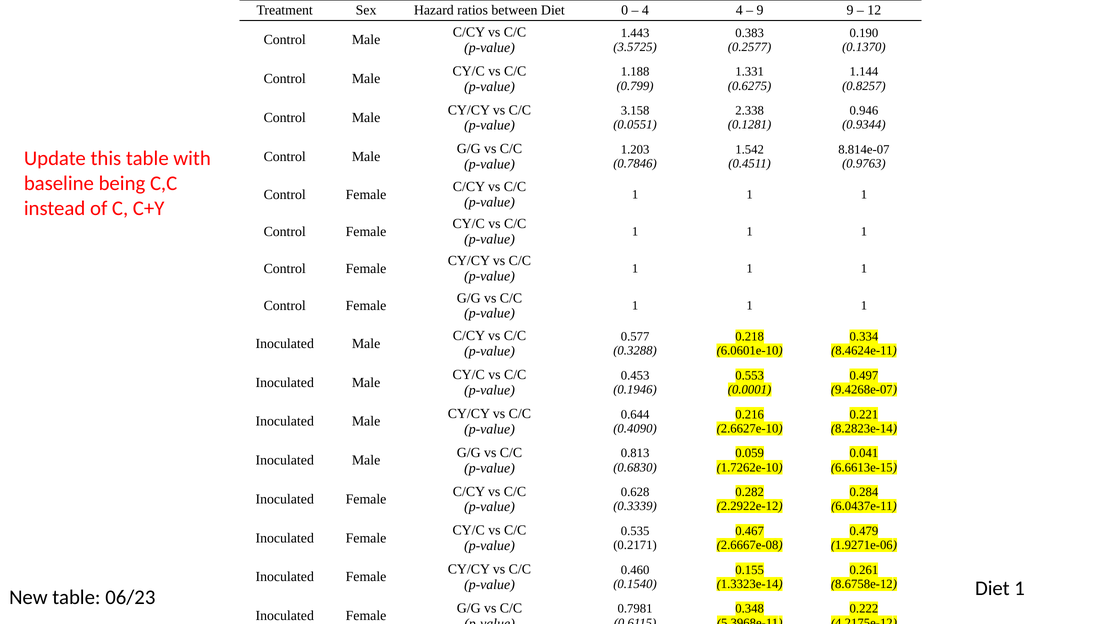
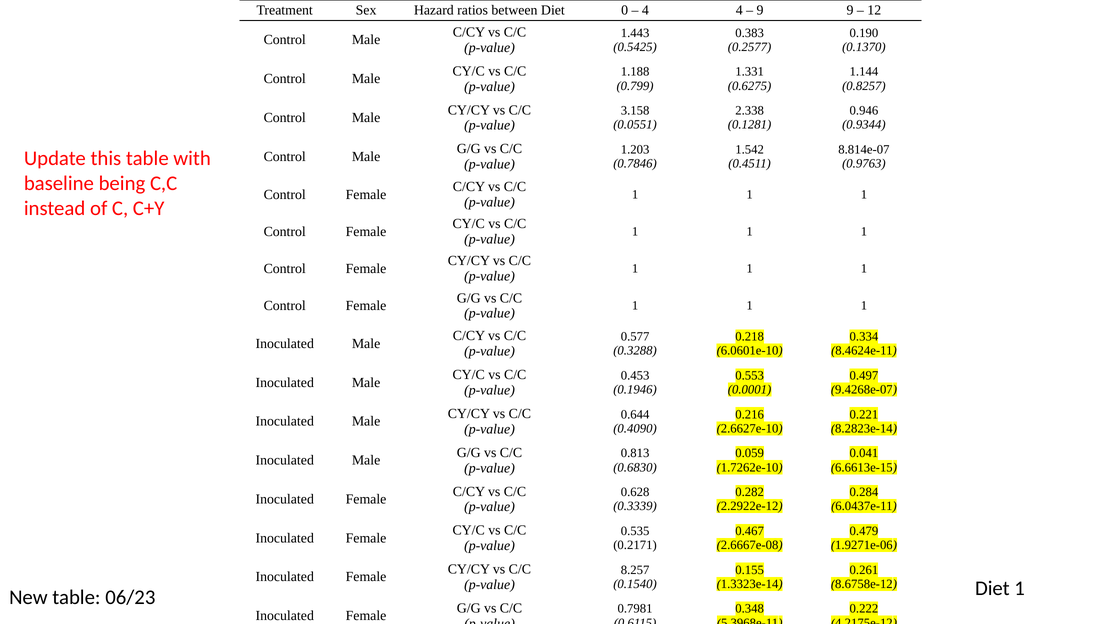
3.5725: 3.5725 -> 0.5425 (635, 47)
0.460: 0.460 -> 8.257 (635, 570)
